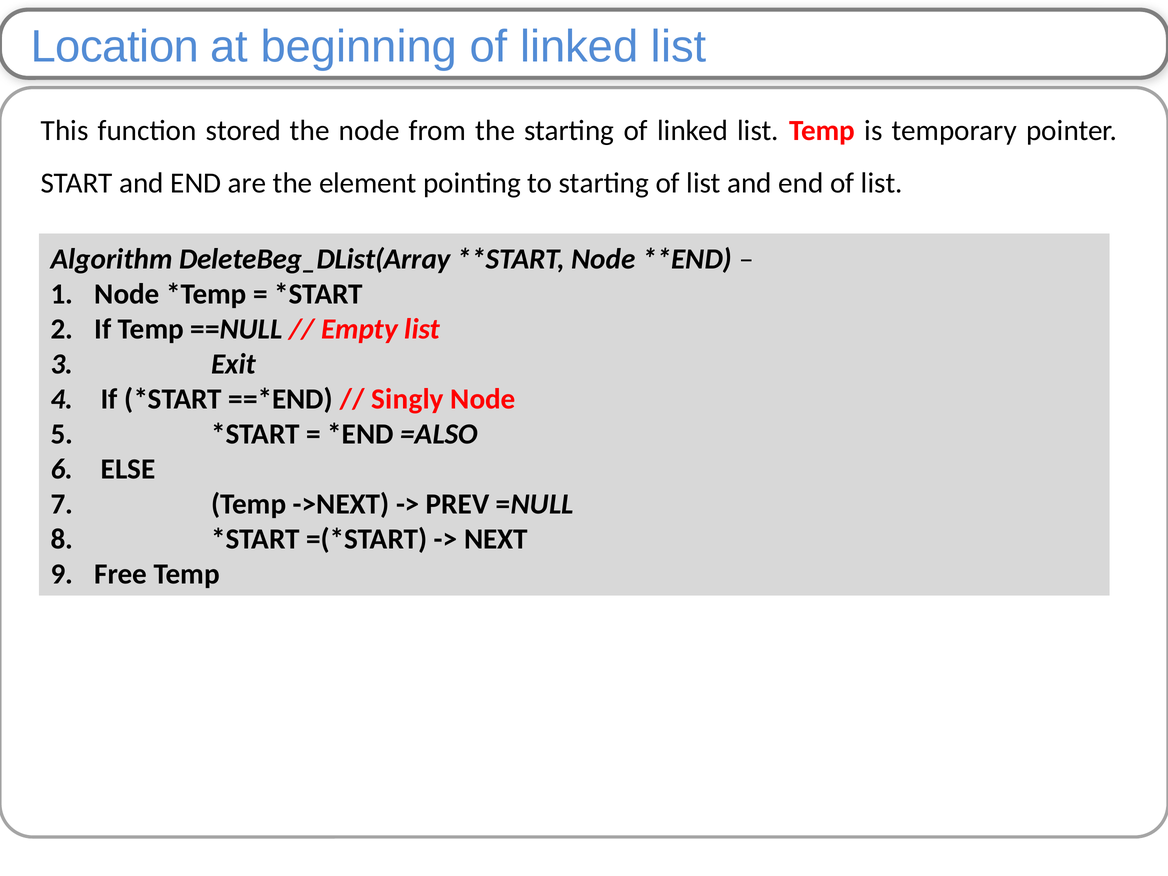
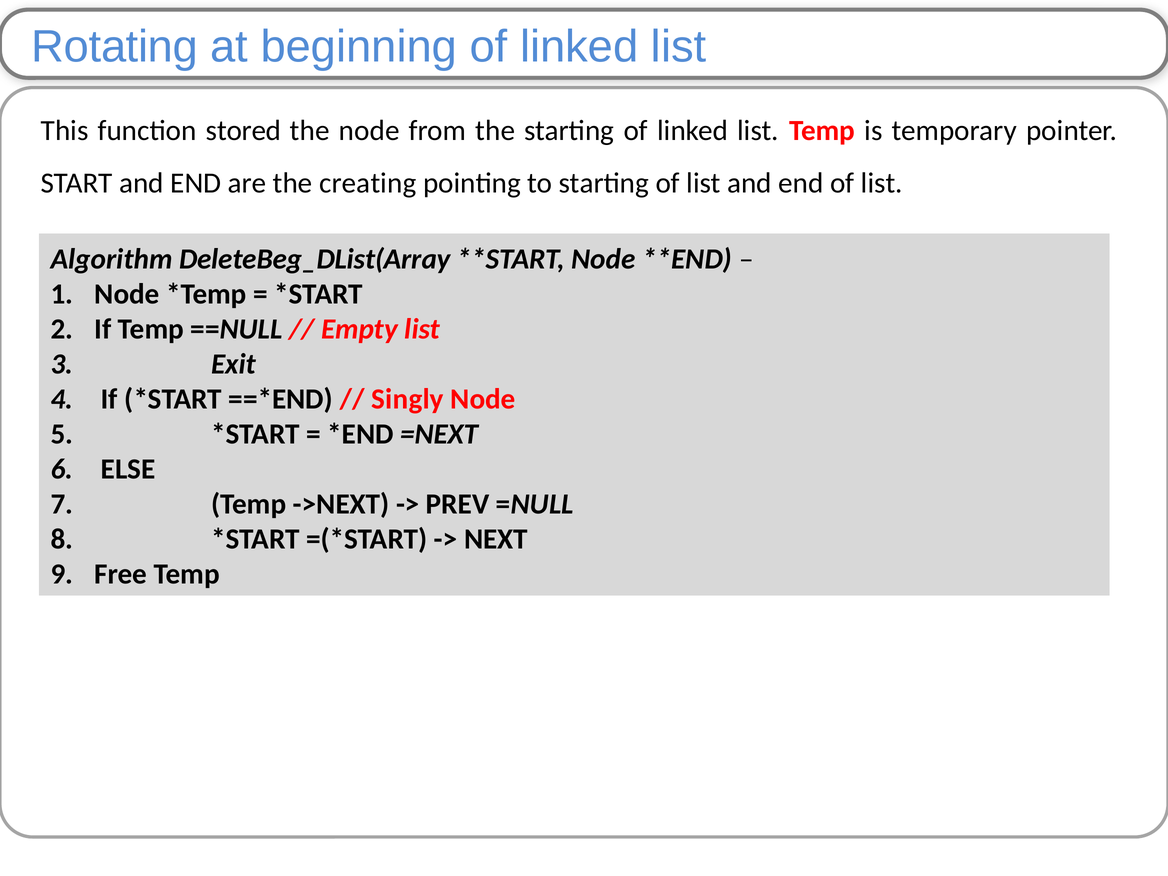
Location: Location -> Rotating (115, 47)
element: element -> creating (368, 183)
=ALSO: =ALSO -> =NEXT (439, 434)
